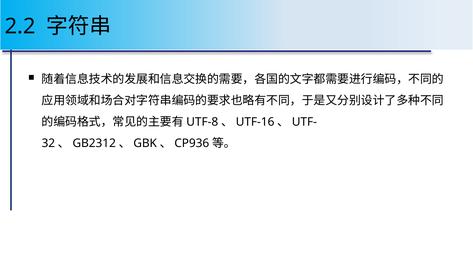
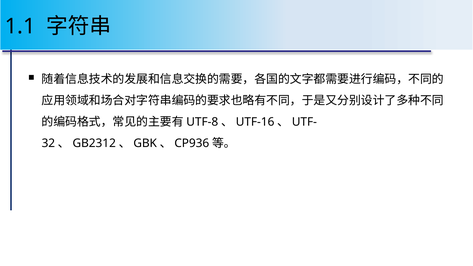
2.2: 2.2 -> 1.1 (20, 26)
